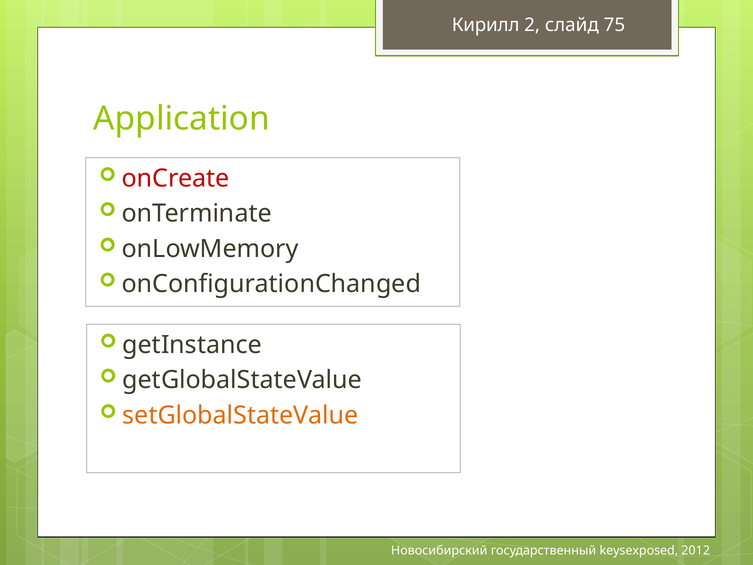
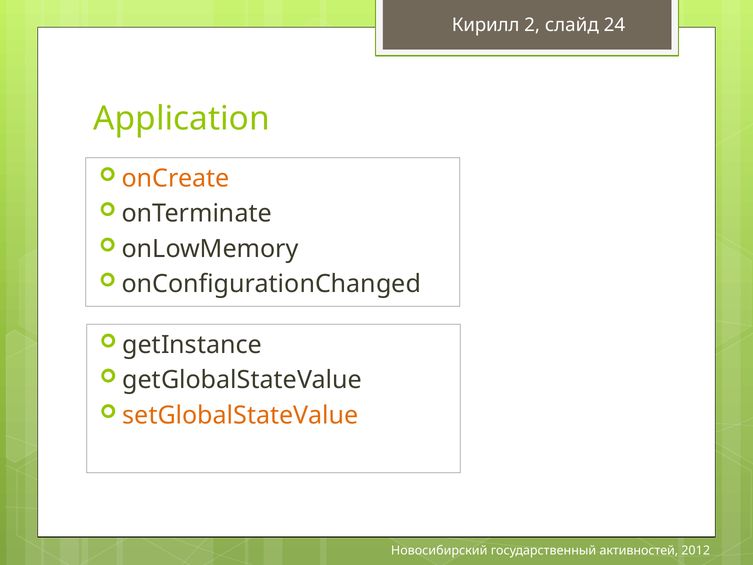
75: 75 -> 24 (614, 25)
onCreate colour: red -> orange (176, 178)
keysexposed: keysexposed -> активностей (639, 551)
